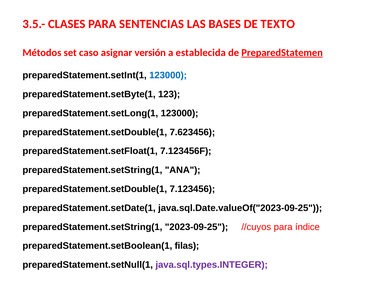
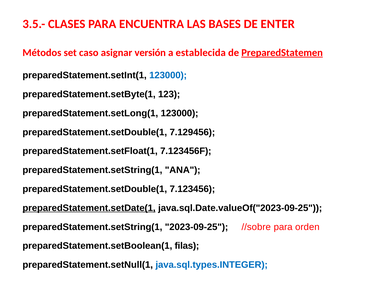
SENTENCIAS: SENTENCIAS -> ENCUENTRA (152, 24)
TEXTO: TEXTO -> ENTER (278, 24)
7.623456: 7.623456 -> 7.129456 (192, 132)
preparedStatement.setDate(1 underline: none -> present (89, 208)
//cuyos: //cuyos -> //sobre (256, 227)
índice: índice -> orden (307, 227)
java.sql.types.INTEGER colour: purple -> blue (212, 265)
